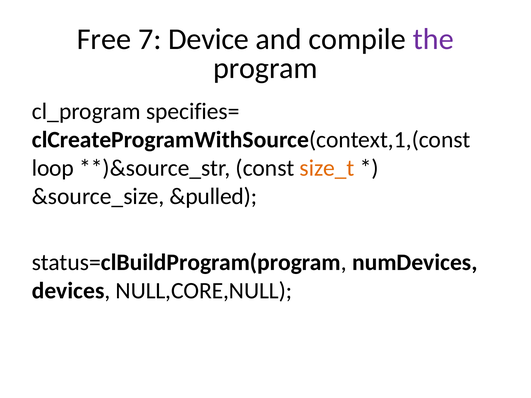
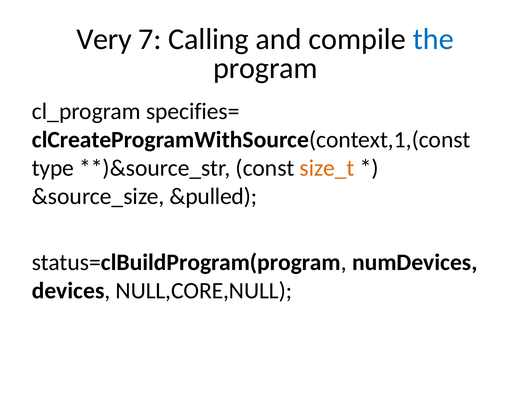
Free: Free -> Very (104, 39)
Device: Device -> Calling (209, 39)
the colour: purple -> blue (433, 39)
loop: loop -> type (53, 168)
